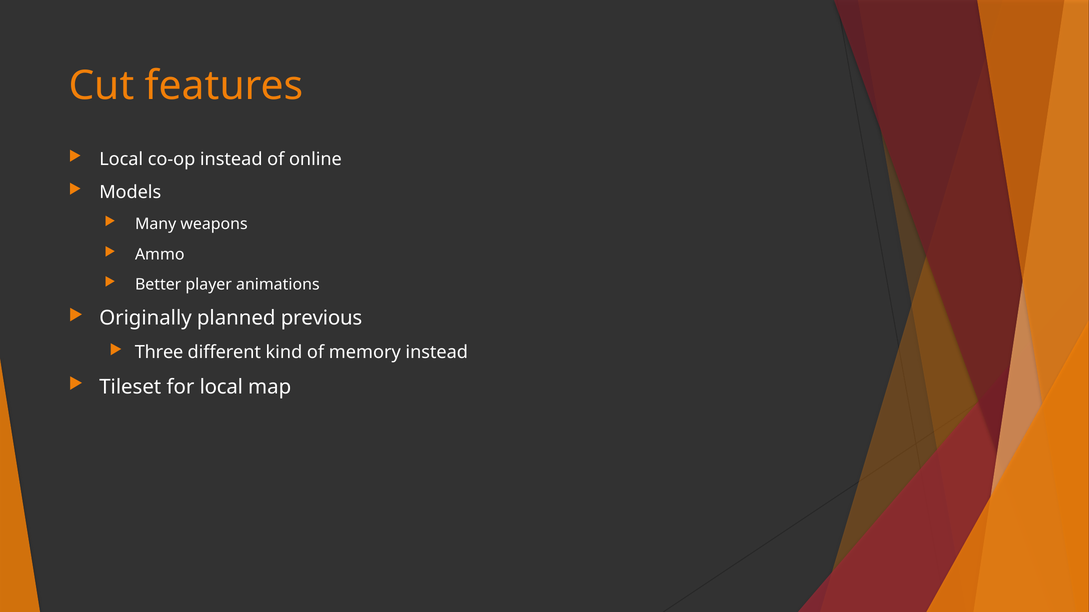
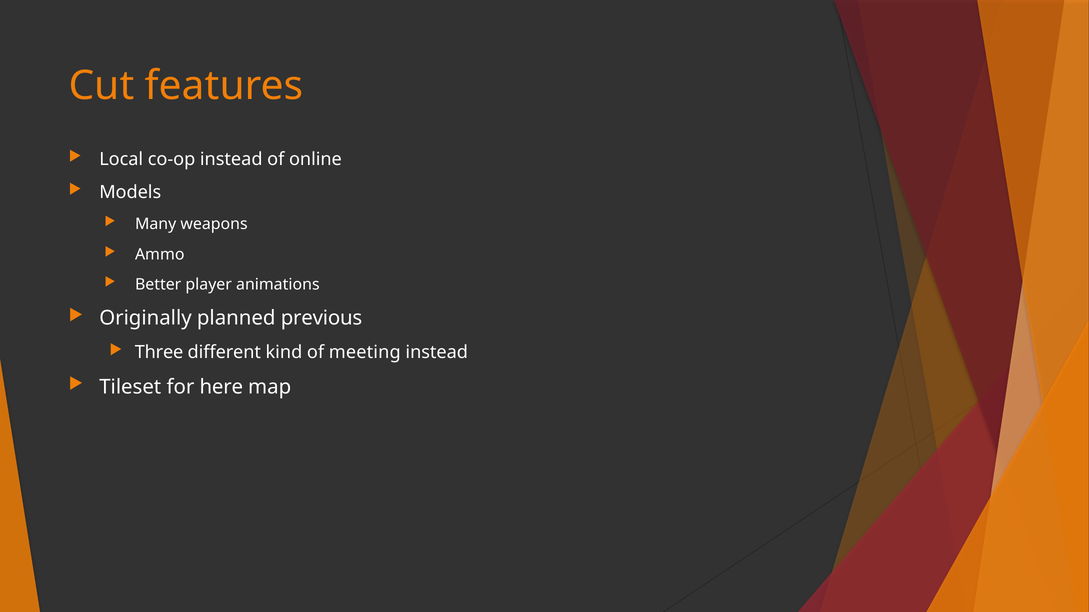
memory: memory -> meeting (365, 353)
for local: local -> here (221, 387)
